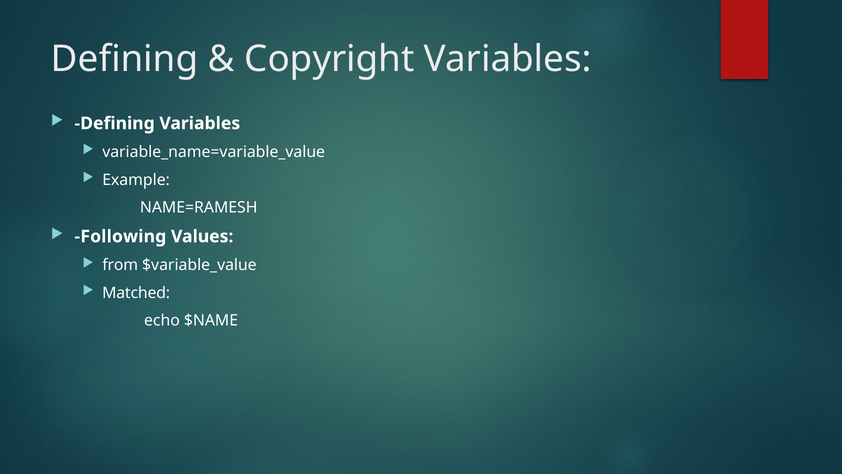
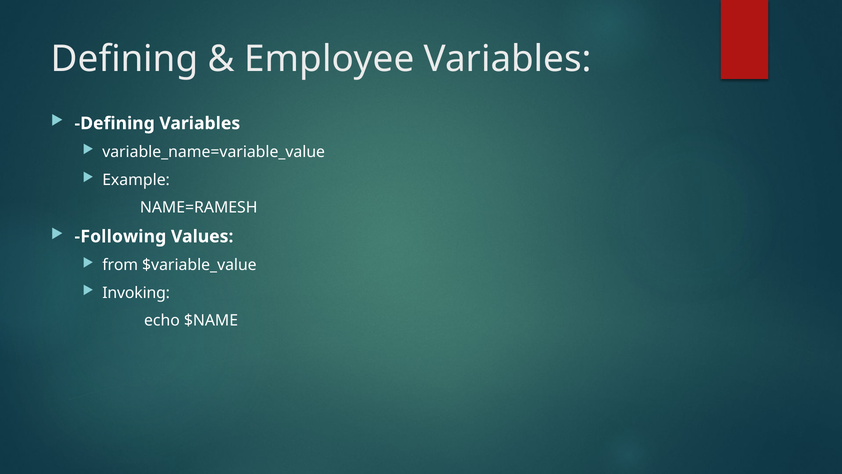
Copyright: Copyright -> Employee (329, 59)
Matched: Matched -> Invoking (136, 293)
